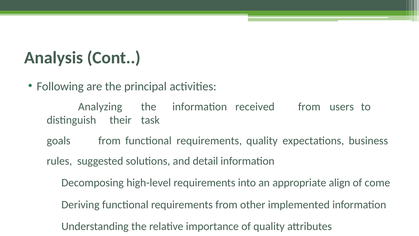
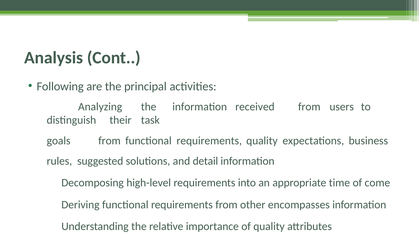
align: align -> time (339, 183)
implemented: implemented -> encompasses (299, 204)
